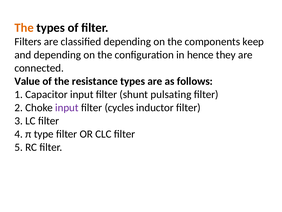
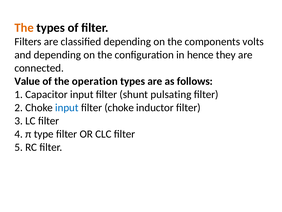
keep: keep -> volts (253, 42)
resistance: resistance -> operation (95, 81)
input colour: purple -> blue (67, 107)
filter cycles: cycles -> choke (119, 107)
